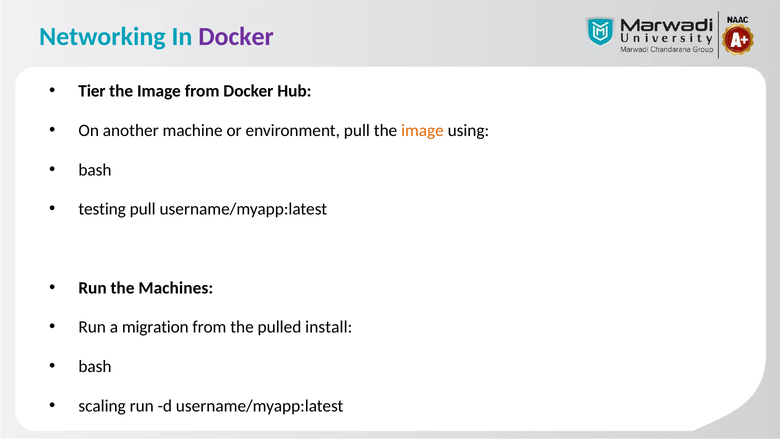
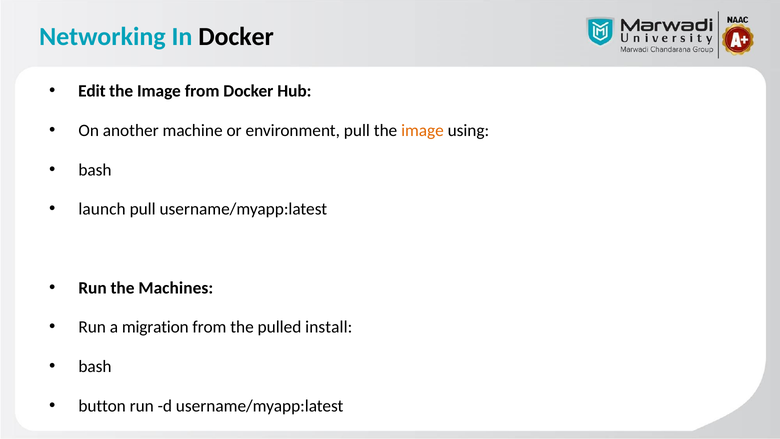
Docker colour: purple -> black (236, 36)
Tier: Tier -> Edit (92, 91)
testing: testing -> launch (102, 209)
scaling: scaling -> button (102, 406)
